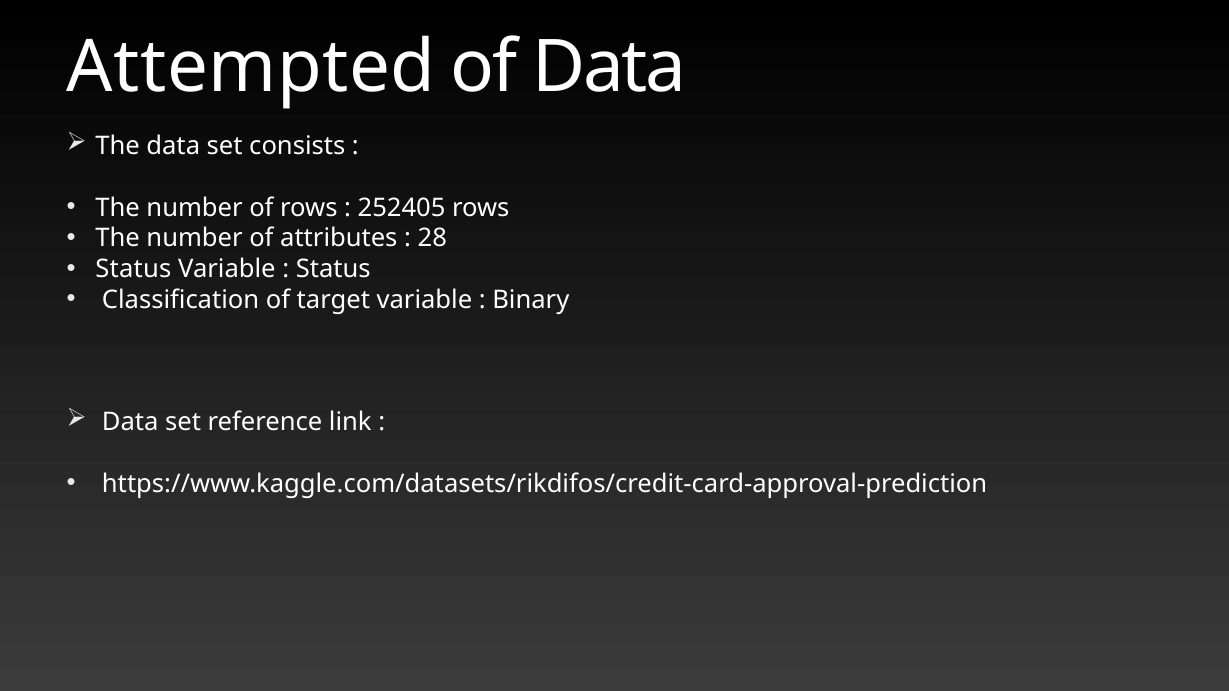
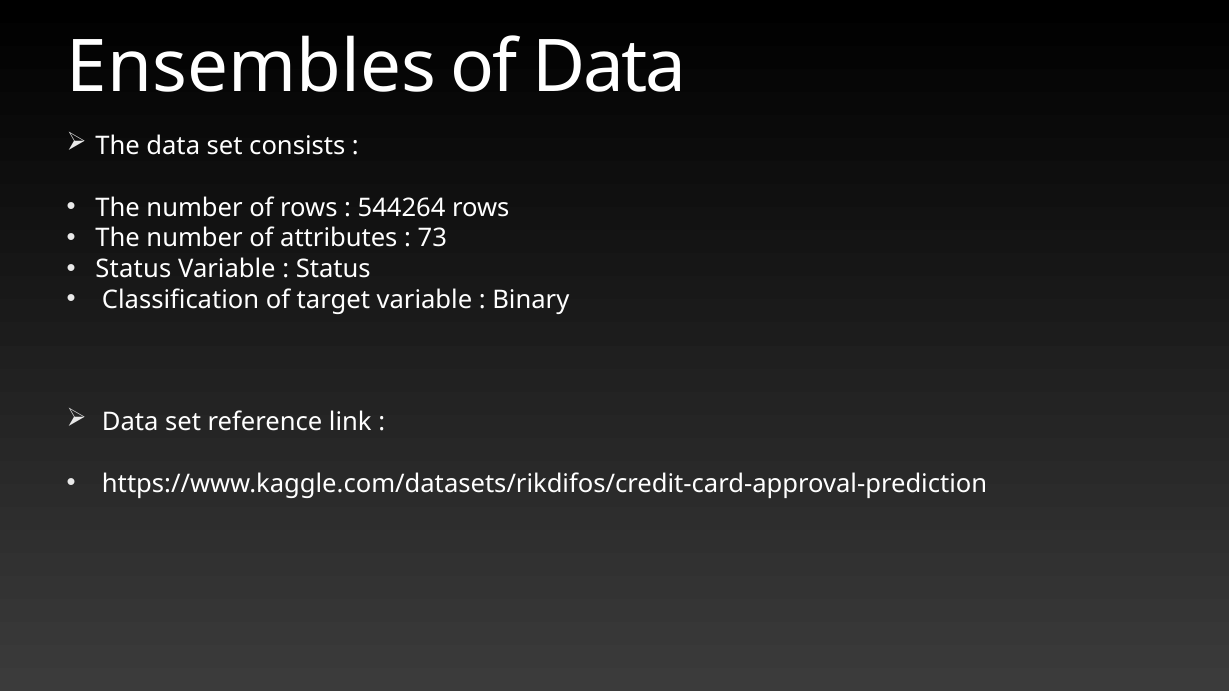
Attempted: Attempted -> Ensembles (251, 68)
252405: 252405 -> 544264 (402, 208)
28: 28 -> 73 (432, 239)
